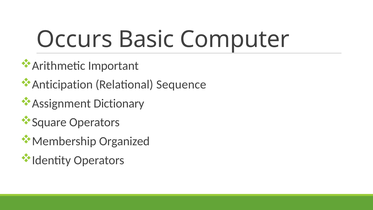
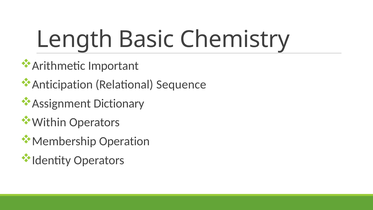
Occurs: Occurs -> Length (75, 39)
Computer: Computer -> Chemistry (235, 39)
Square: Square -> Within (49, 122)
Organized: Organized -> Operation (124, 141)
